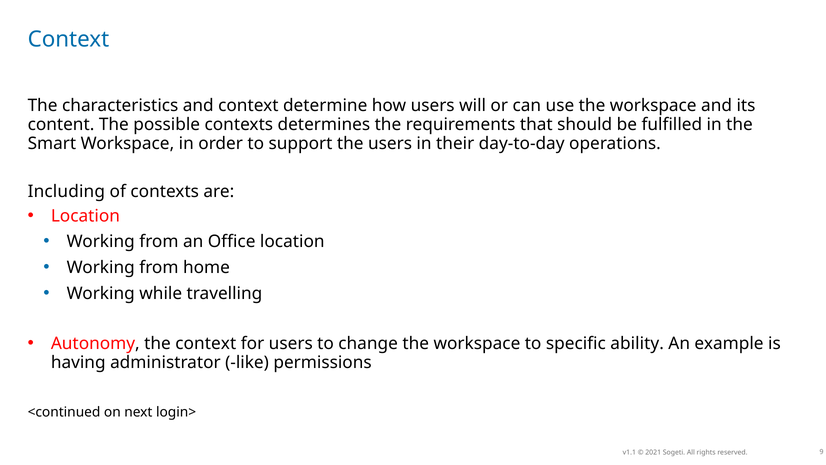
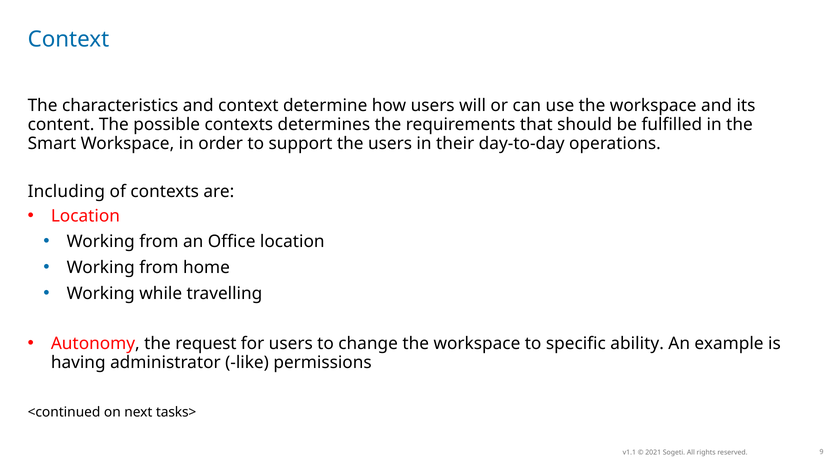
the context: context -> request (206, 343)
login>: login> -> tasks> (176, 412)
